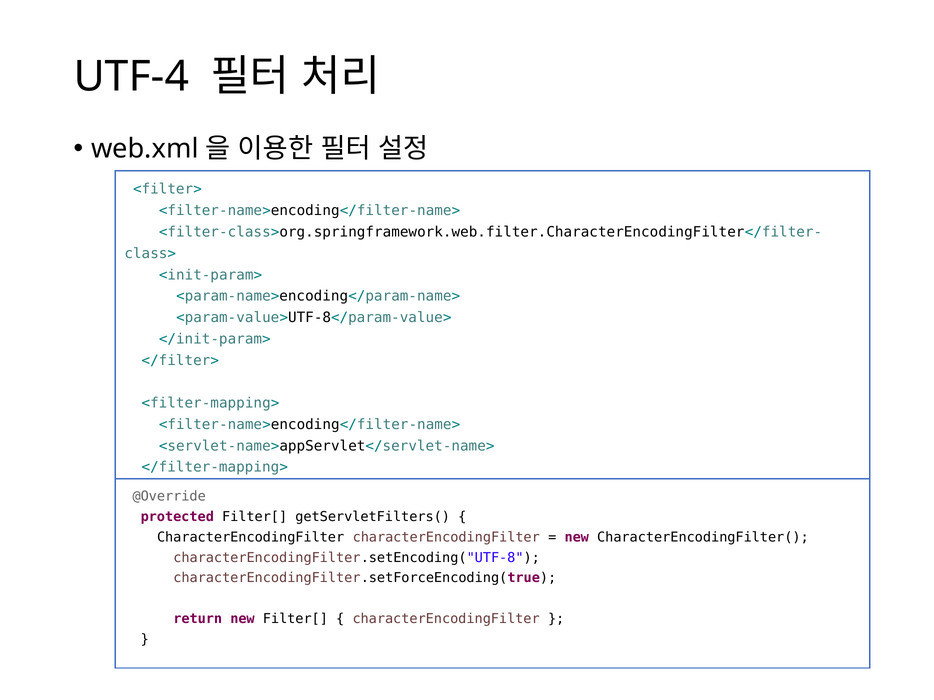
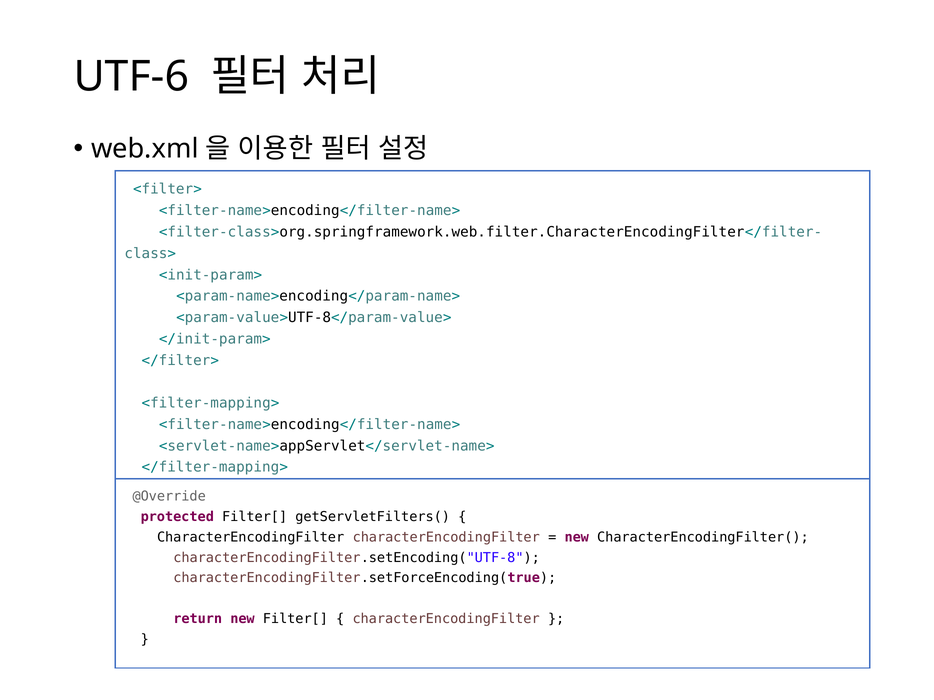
UTF-4: UTF-4 -> UTF-6 (131, 77)
